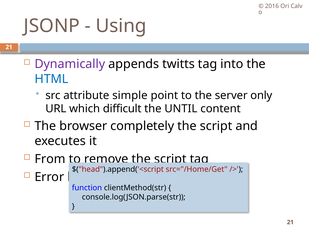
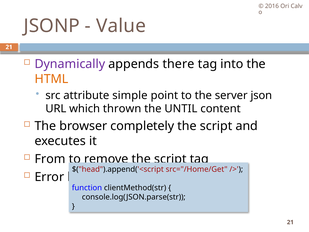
Using: Using -> Value (121, 26)
twitts: twitts -> there (178, 64)
HTML colour: blue -> orange (52, 79)
only: only -> json (261, 95)
difficult: difficult -> thrown (122, 109)
